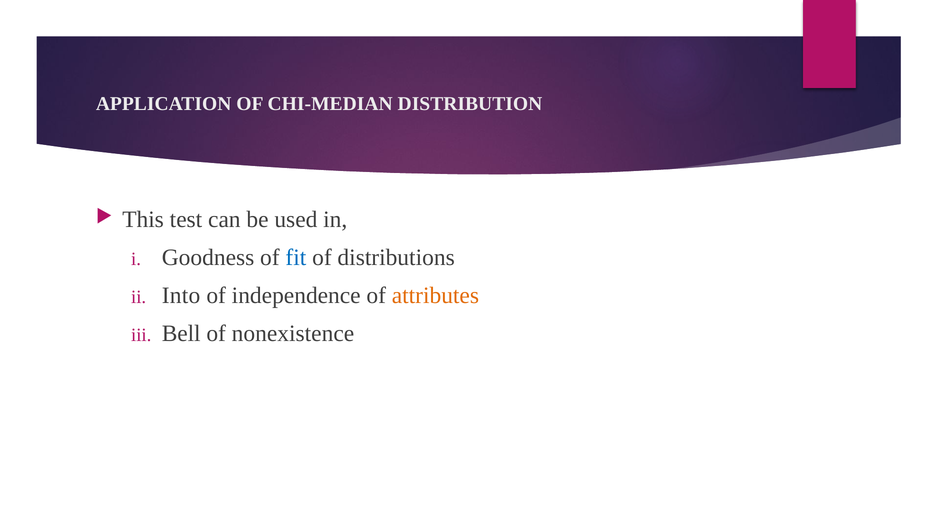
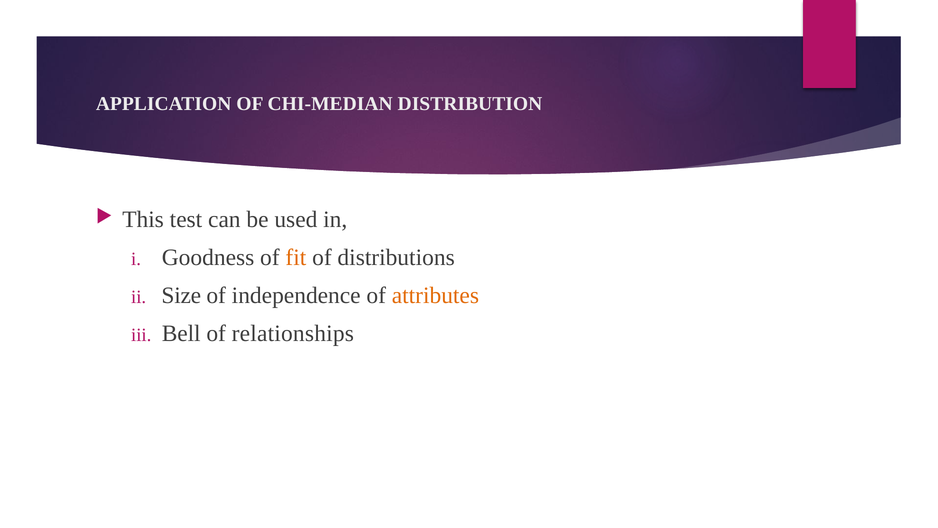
fit colour: blue -> orange (296, 257)
Into: Into -> Size (181, 295)
nonexistence: nonexistence -> relationships (293, 333)
